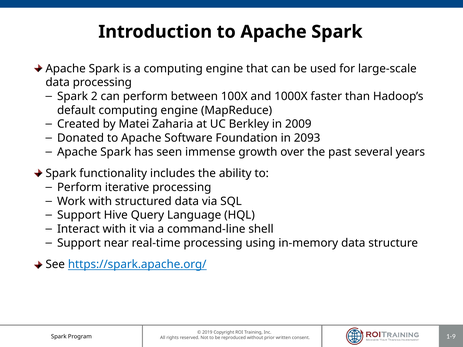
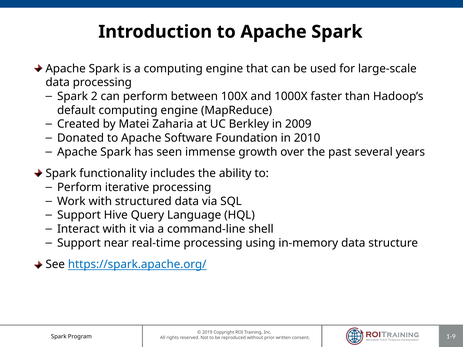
2093: 2093 -> 2010 (307, 138)
